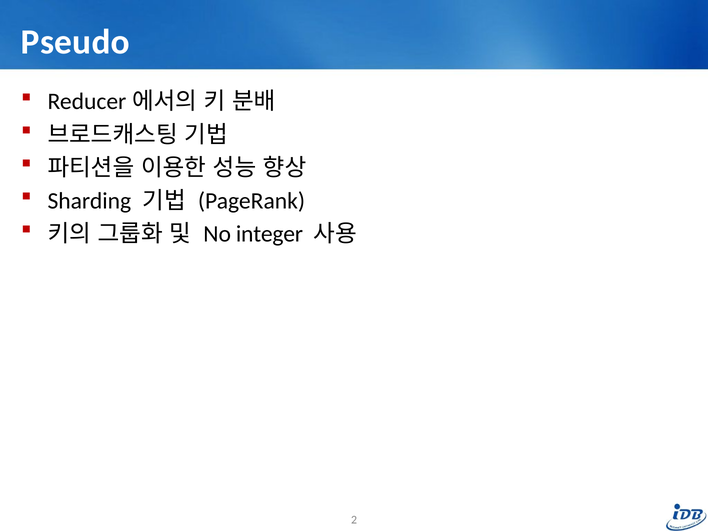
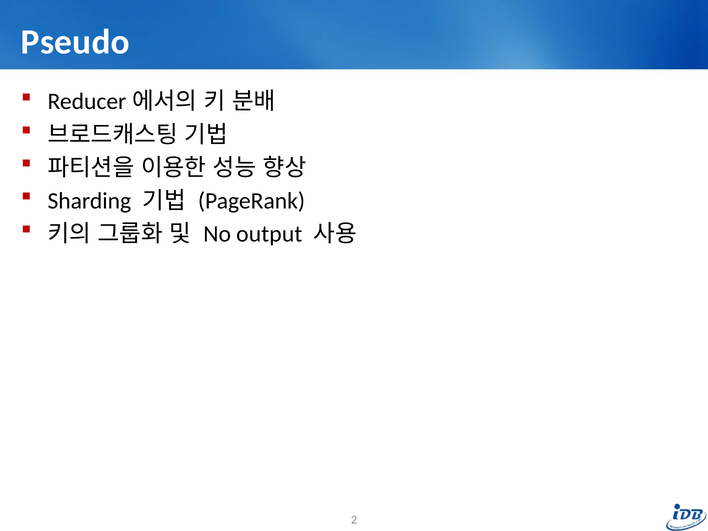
integer: integer -> output (269, 234)
